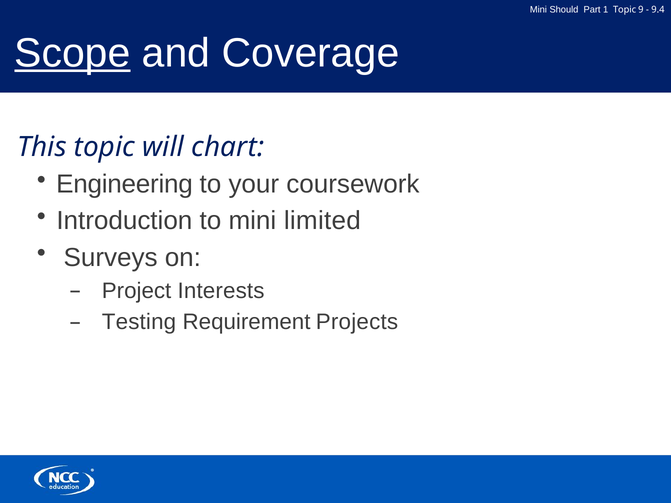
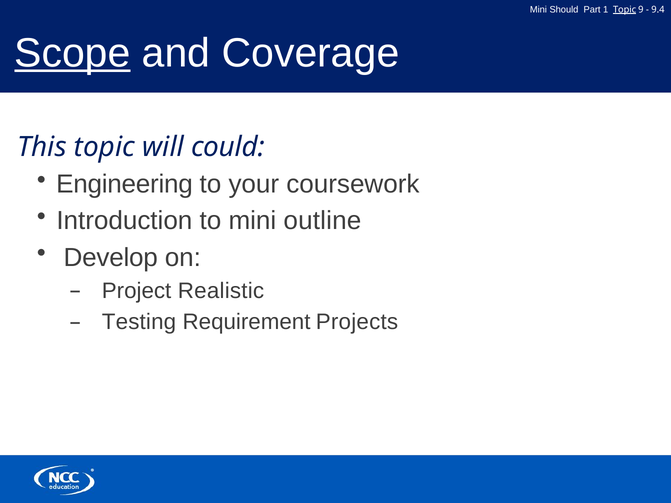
Topic underline: none -> present (625, 9)
chart: chart -> could (228, 147)
limited: limited -> outline (322, 221)
Surveys: Surveys -> Develop (111, 258)
Interests: Interests -> Realistic (221, 291)
